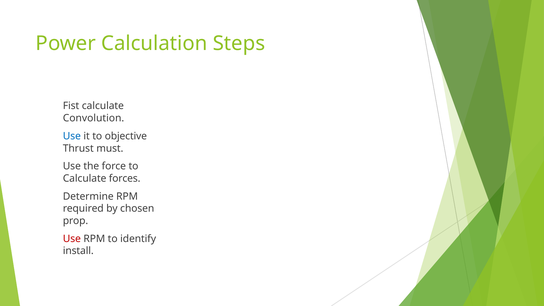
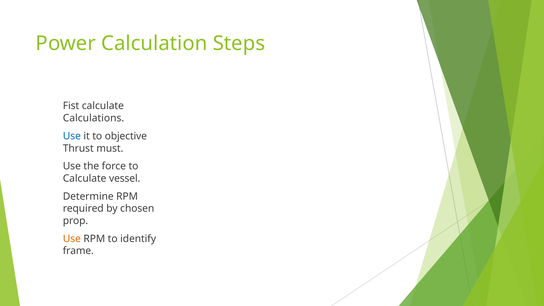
Convolution: Convolution -> Calculations (94, 118)
forces: forces -> vessel (125, 178)
Use colour: red -> orange (72, 239)
install: install -> frame (78, 251)
